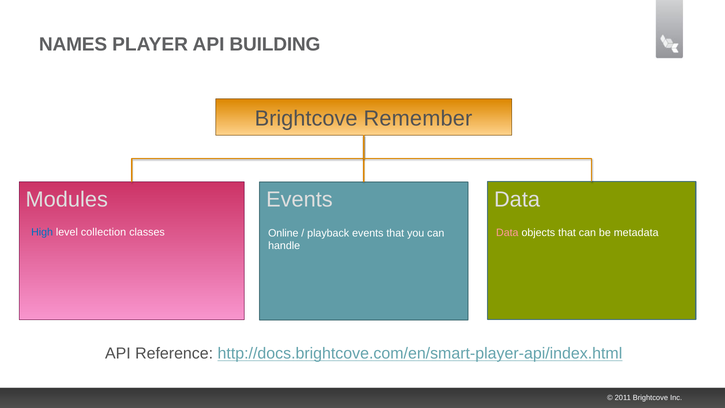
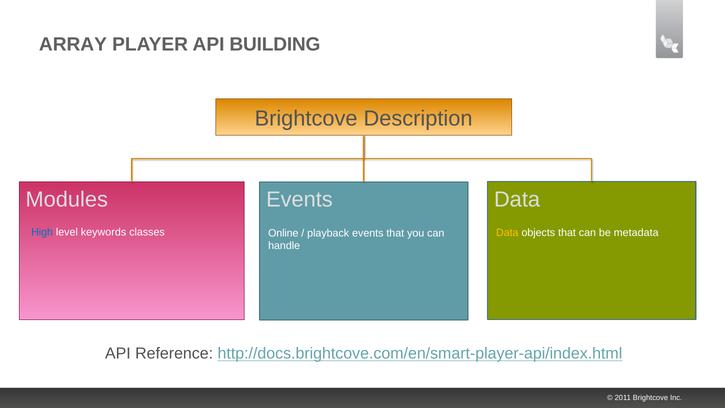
NAMES: NAMES -> ARRAY (73, 44)
Remember: Remember -> Description (418, 119)
collection: collection -> keywords (104, 232)
Data colour: pink -> yellow (507, 233)
